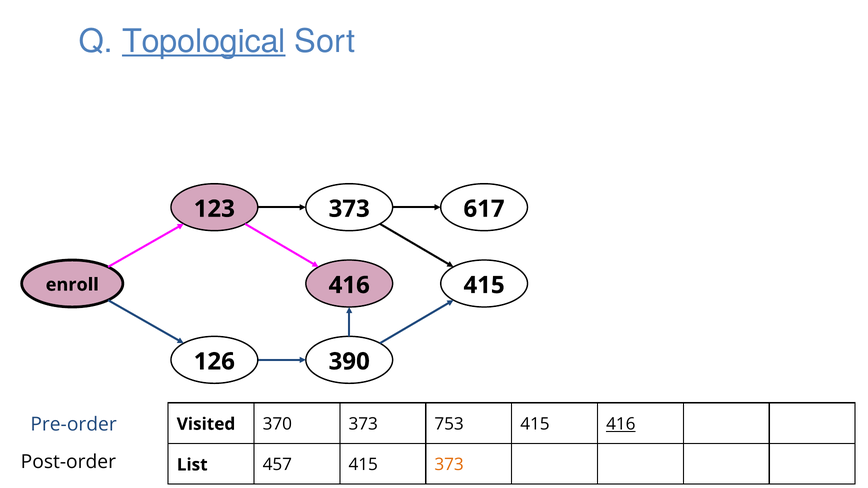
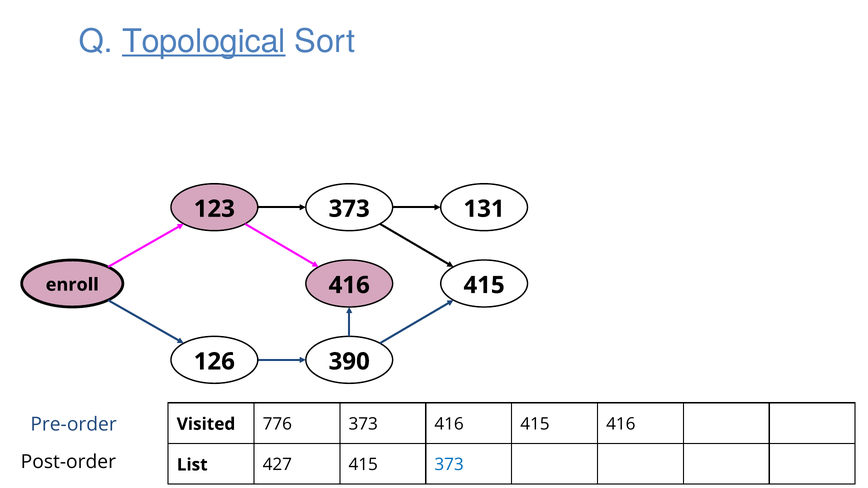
617: 617 -> 131 (484, 209)
370: 370 -> 776 (277, 424)
373 753: 753 -> 416 (449, 424)
416 underline: present -> none (621, 424)
457: 457 -> 427 (277, 465)
373 colour: orange -> blue (449, 465)
